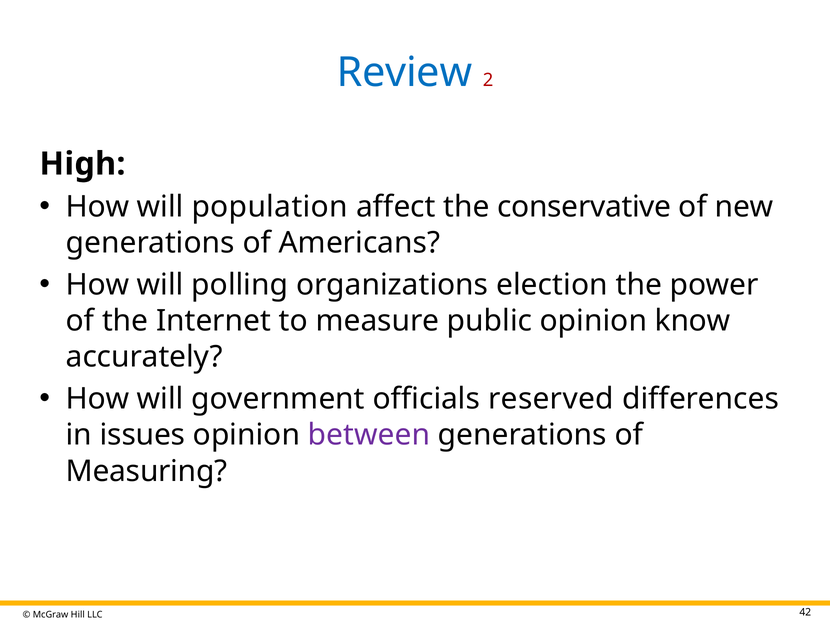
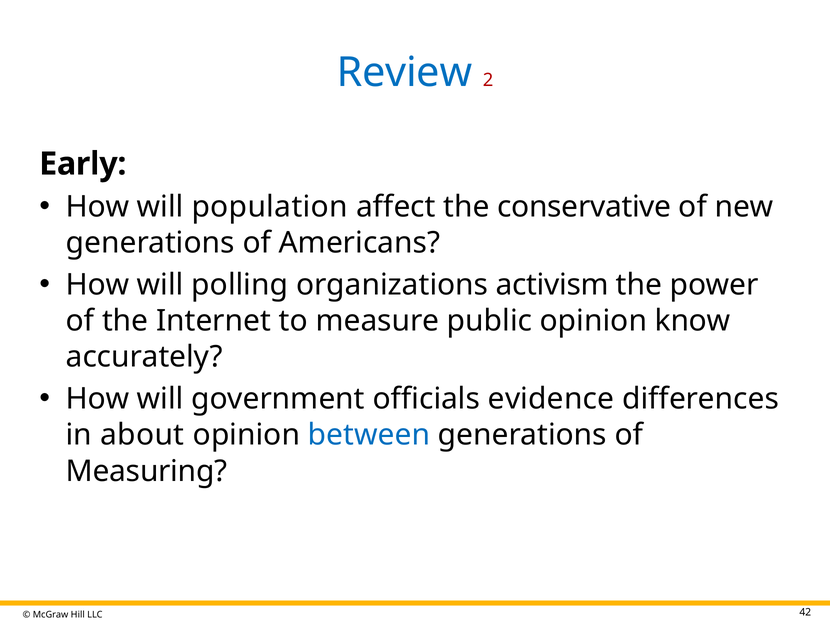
High: High -> Early (83, 164)
election: election -> activism (552, 285)
reserved: reserved -> evidence (551, 399)
issues: issues -> about (142, 435)
between colour: purple -> blue (369, 435)
